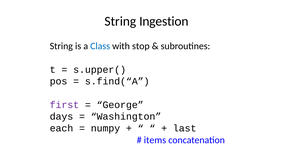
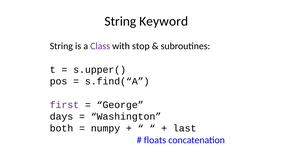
Ingestion: Ingestion -> Keyword (164, 21)
Class colour: blue -> purple (100, 46)
each: each -> both (61, 128)
items: items -> floats (155, 140)
